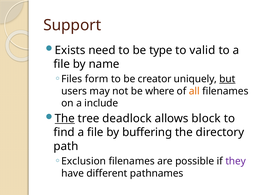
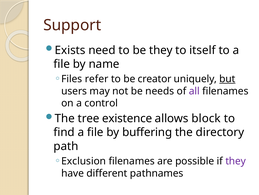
be type: type -> they (161, 50)
valid: valid -> itself (202, 50)
form: form -> refer (97, 79)
where: where -> needs (160, 91)
all colour: orange -> purple (194, 91)
include: include -> control (101, 103)
The underline: present -> none (65, 118)
deadlock: deadlock -> existence (127, 118)
